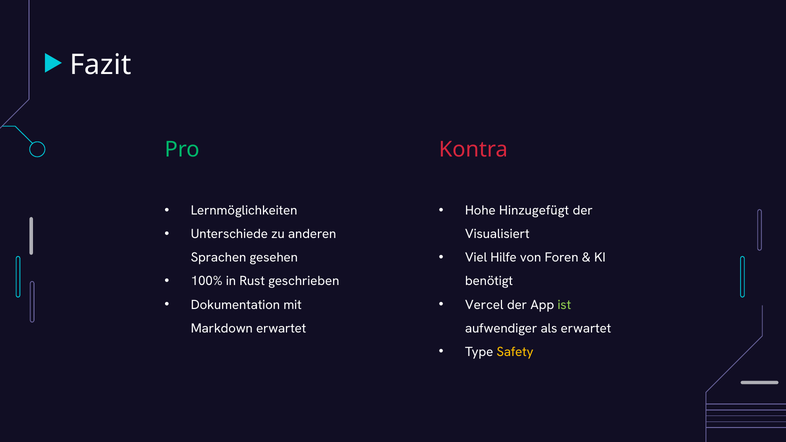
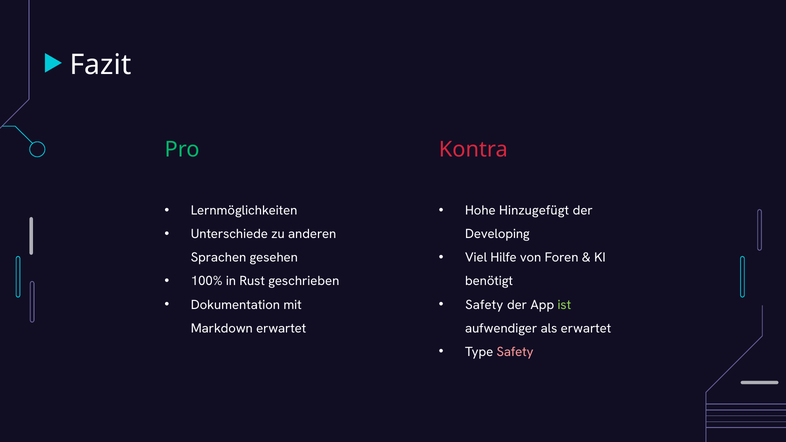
Visualisiert: Visualisiert -> Developing (497, 234)
Vercel: Vercel -> Safety (484, 305)
Safety colour: yellow -> pink (515, 352)
